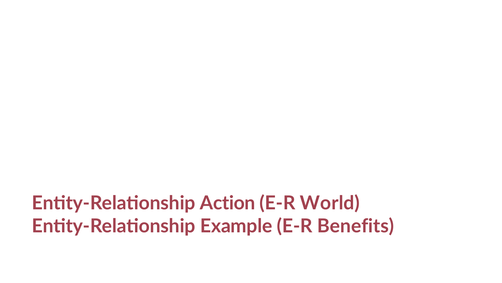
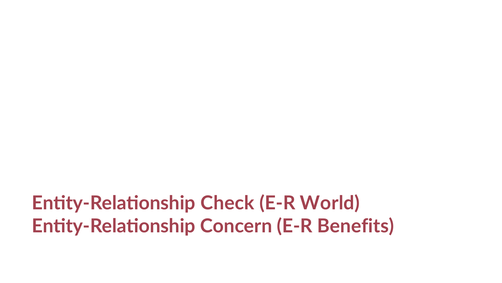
Action: Action -> Check (227, 203)
Example: Example -> Concern (236, 226)
